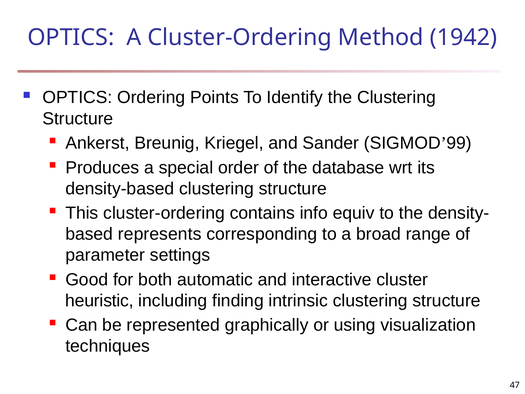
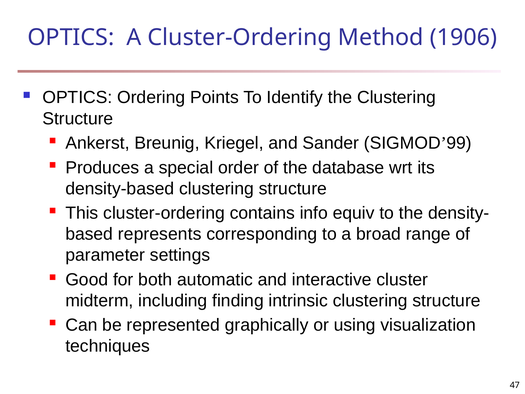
1942: 1942 -> 1906 (463, 37)
heuristic: heuristic -> midterm (99, 300)
